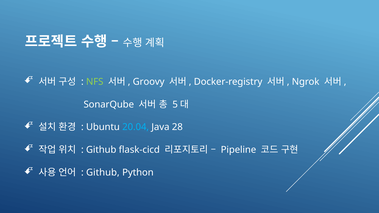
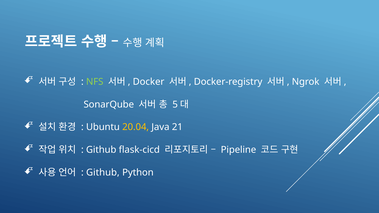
Groovy: Groovy -> Docker (149, 82)
20.04 colour: light blue -> yellow (136, 127)
28: 28 -> 21 (177, 127)
